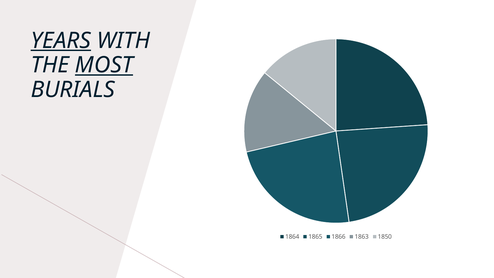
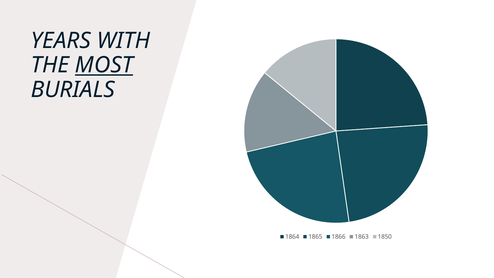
YEARS underline: present -> none (61, 41)
